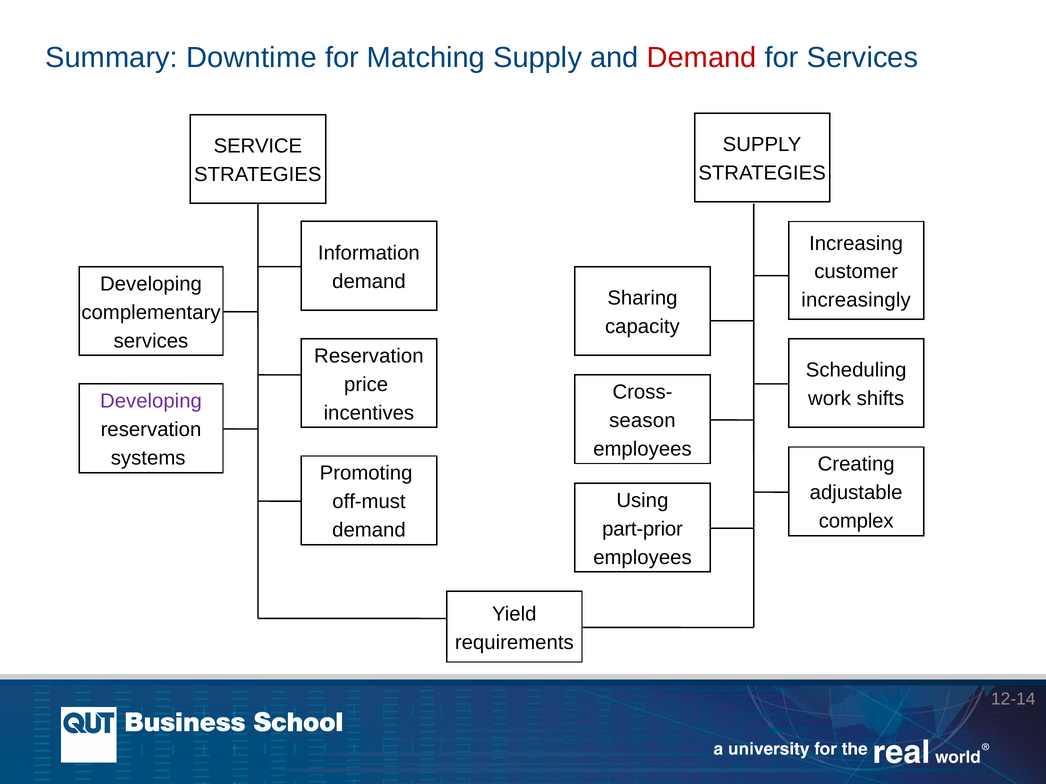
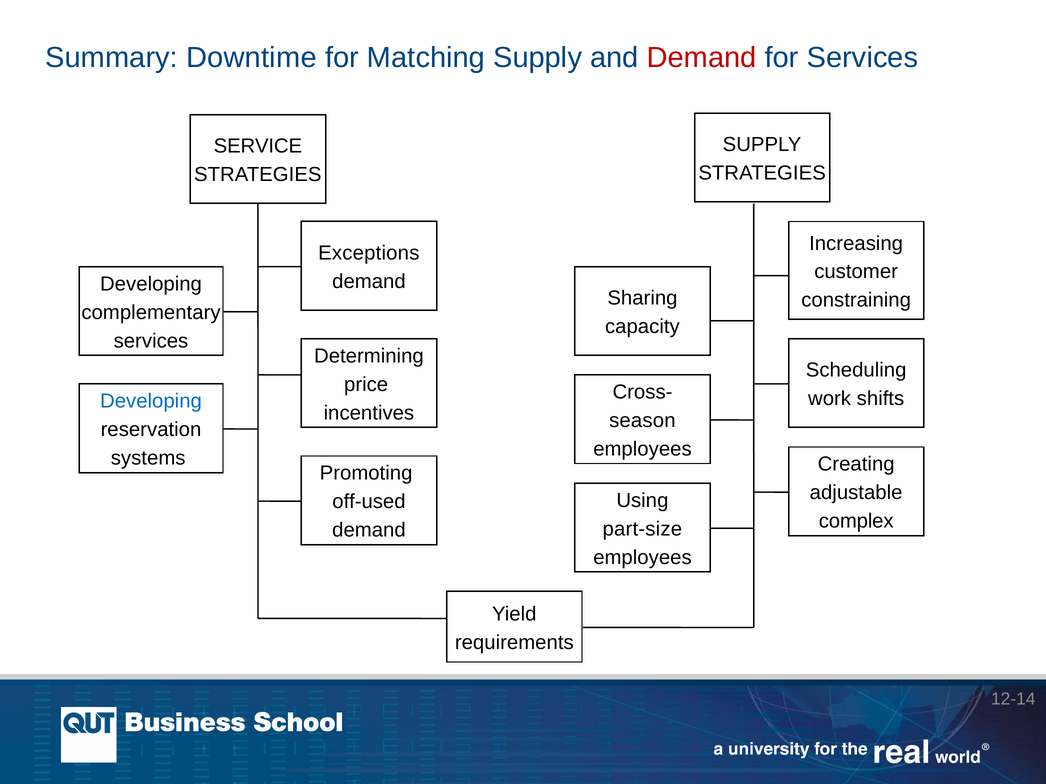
Information: Information -> Exceptions (369, 253)
increasingly: increasingly -> constraining (856, 300)
Reservation: Reservation -> Determining (369, 356)
Developing colour: purple -> blue (151, 401)
off-must: off-must -> off-used (369, 502)
part-prior: part-prior -> part-size (642, 529)
